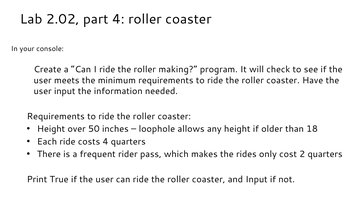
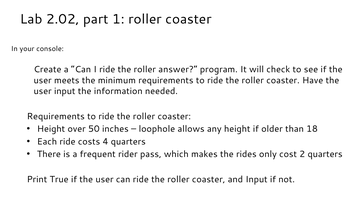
part 4: 4 -> 1 (118, 19)
making: making -> answer (178, 70)
